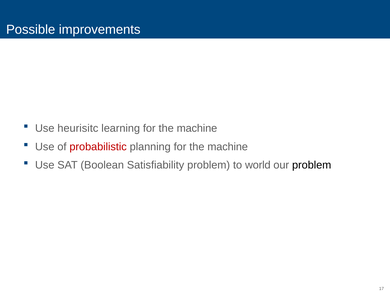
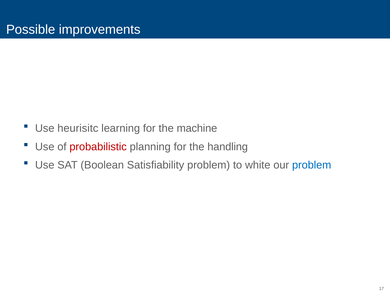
planning for the machine: machine -> handling (228, 147)
world: world -> white (258, 165)
problem colour: black -> blue (312, 165)
